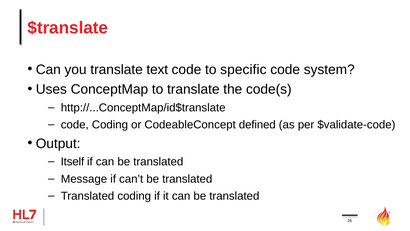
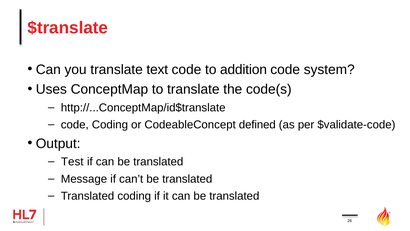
specific: specific -> addition (243, 69)
Itself: Itself -> Test (72, 162)
